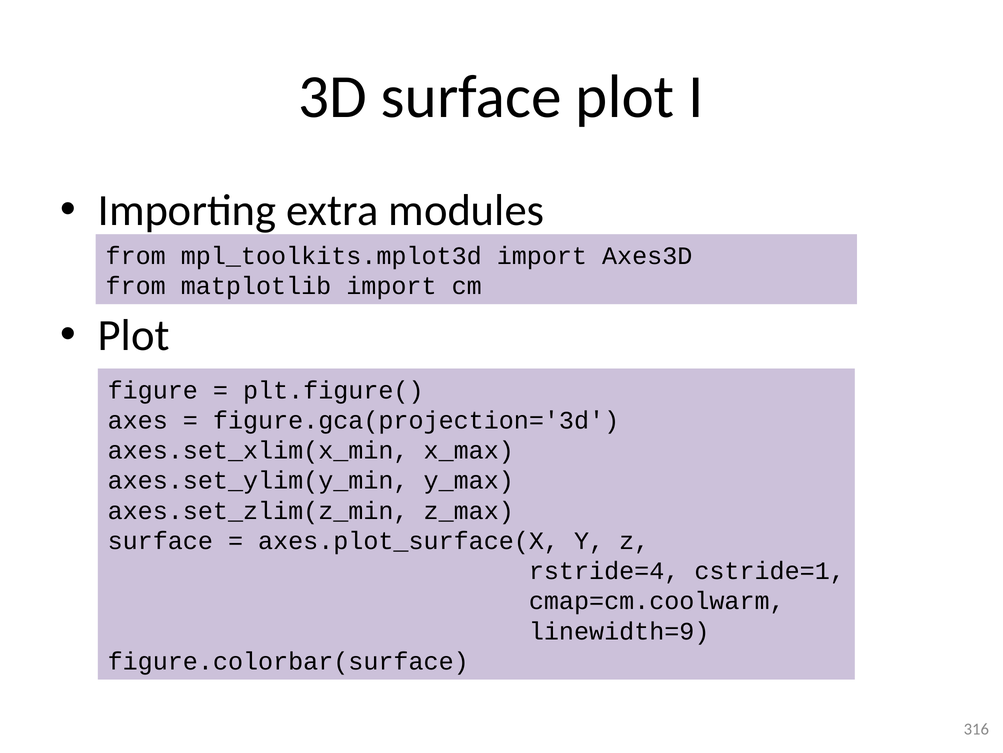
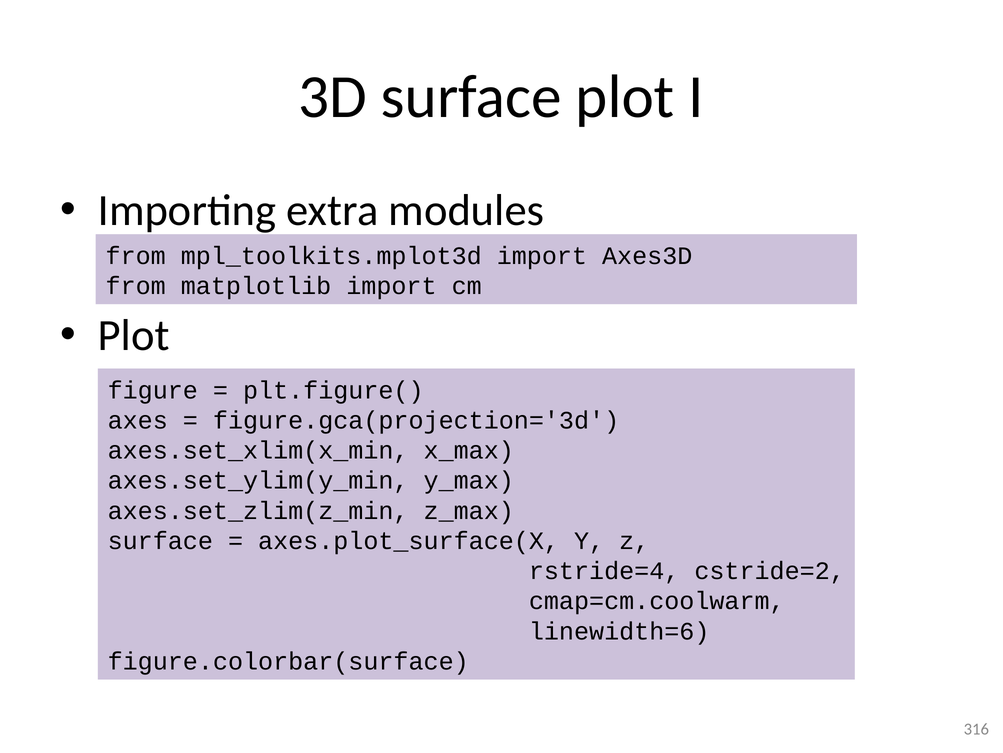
cstride=1: cstride=1 -> cstride=2 (770, 570)
linewidth=9: linewidth=9 -> linewidth=6 (619, 631)
